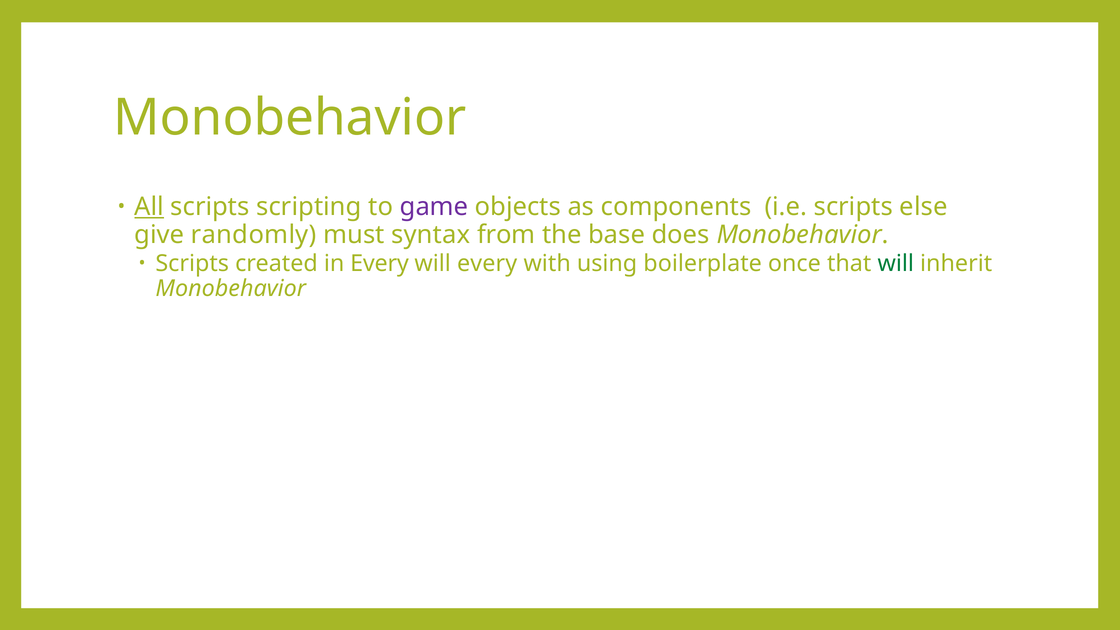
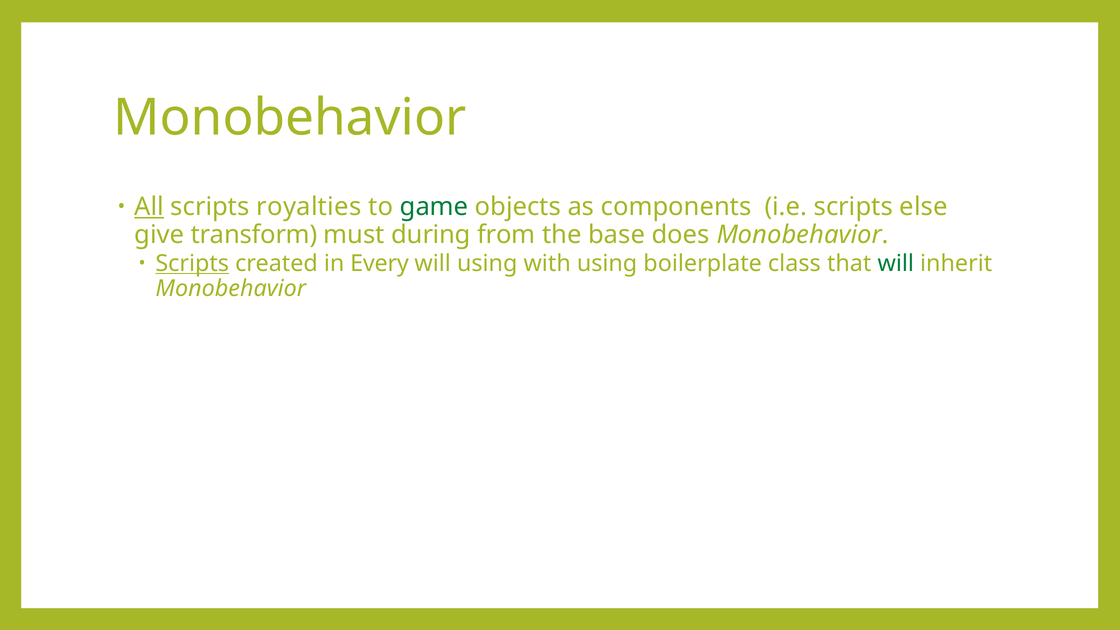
scripting: scripting -> royalties (309, 207)
game colour: purple -> green (434, 207)
randomly: randomly -> transform (254, 235)
syntax: syntax -> during (431, 235)
Scripts underline: none -> present (192, 263)
will every: every -> using (487, 263)
once: once -> class (794, 263)
